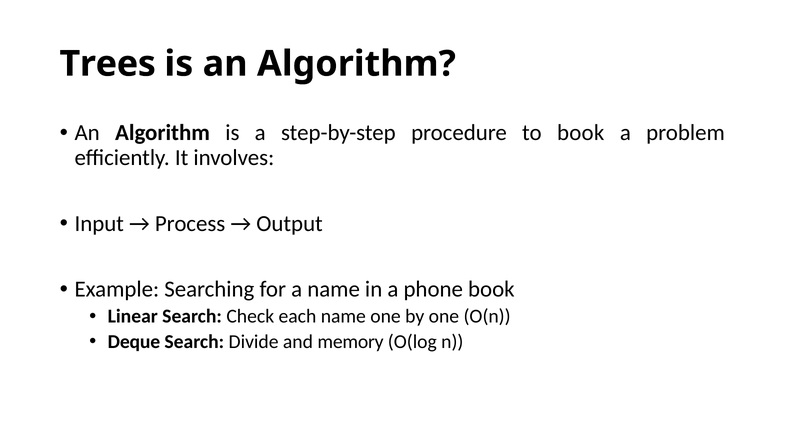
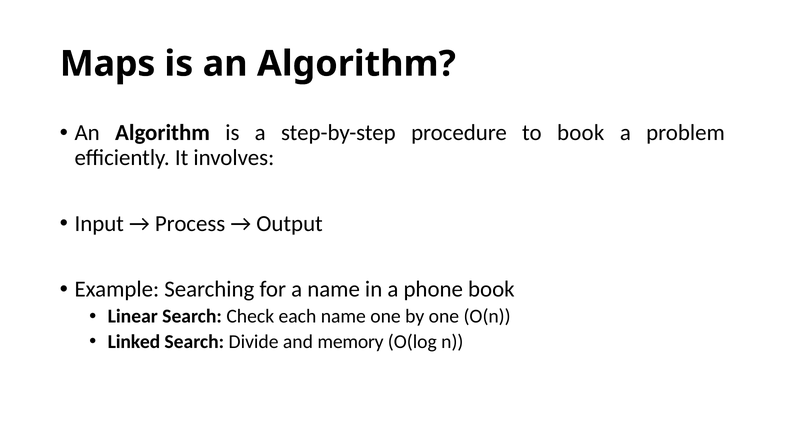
Trees: Trees -> Maps (108, 64)
Deque: Deque -> Linked (134, 341)
